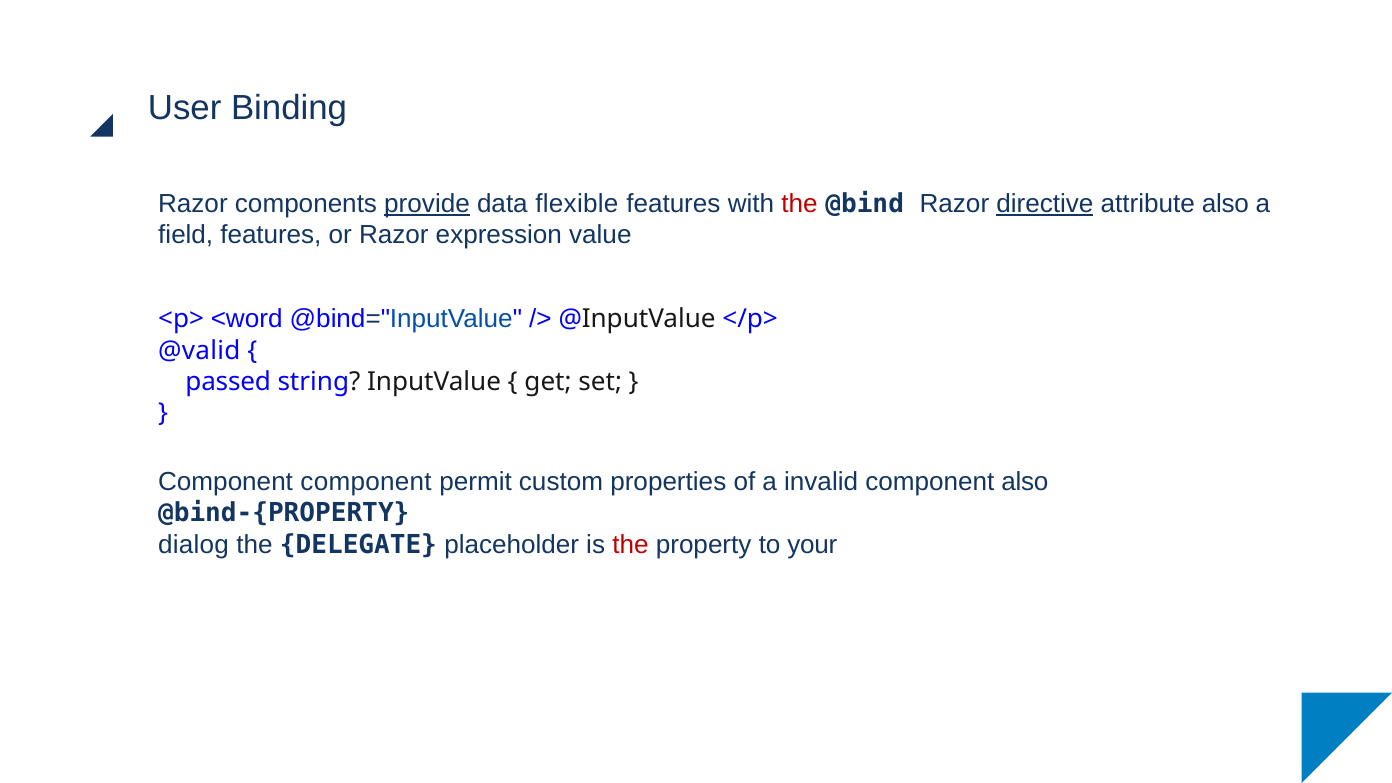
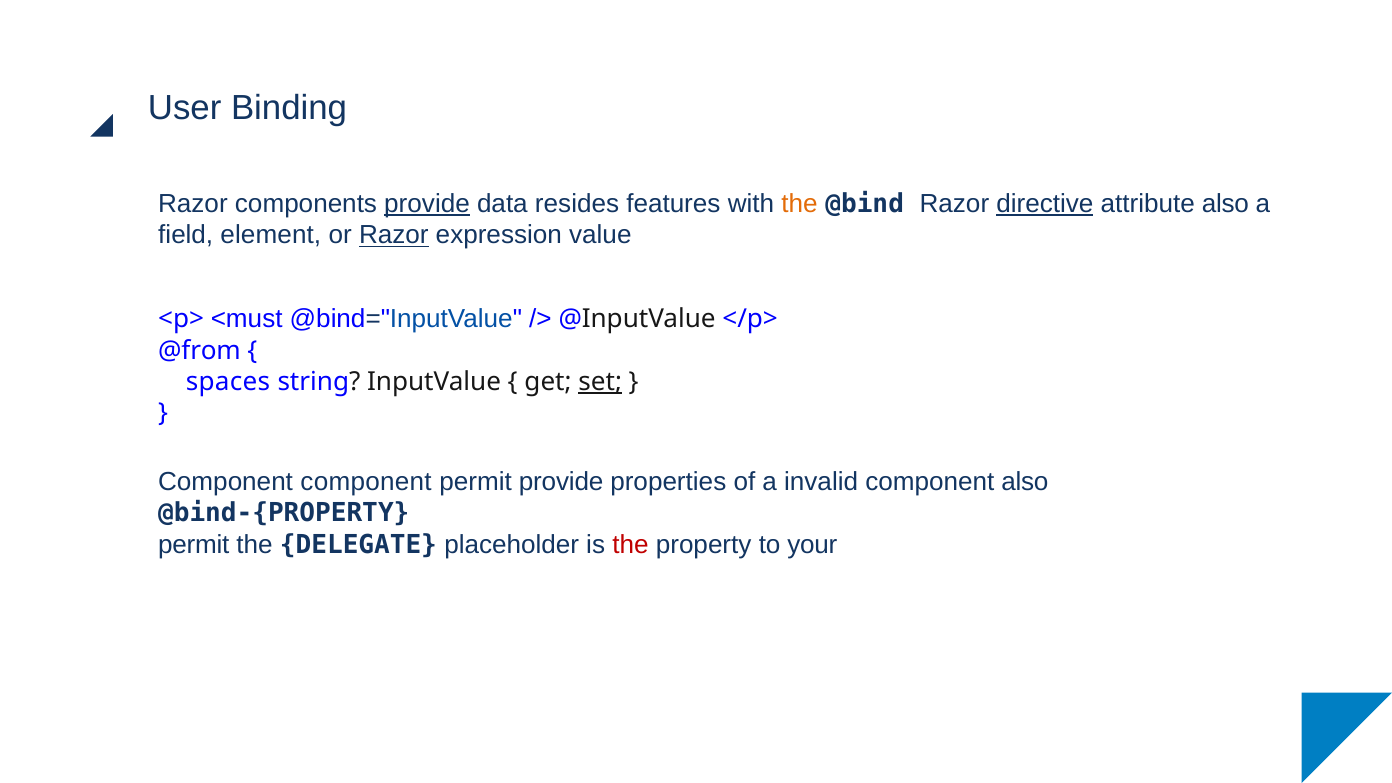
flexible: flexible -> resides (577, 204)
the colour: red -> orange (799, 204)
field features: features -> element (271, 235)
Razor underline: none -> present (394, 235)
<word: <word -> <must (247, 319)
@valid: @valid -> @from (200, 351)
passed: passed -> spaces (228, 382)
set underline: none -> present (600, 382)
permit custom: custom -> provide (561, 482)
dialog: dialog -> permit (194, 545)
